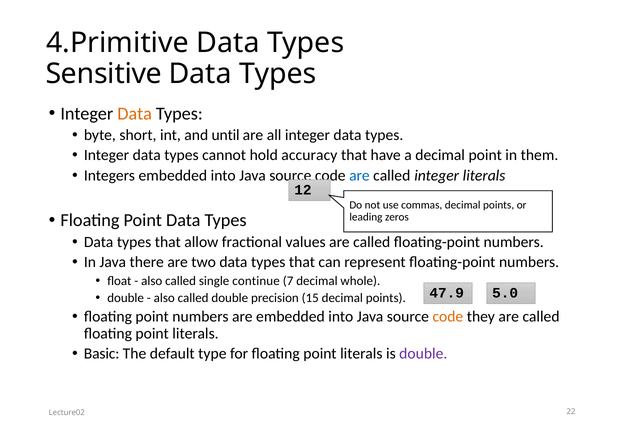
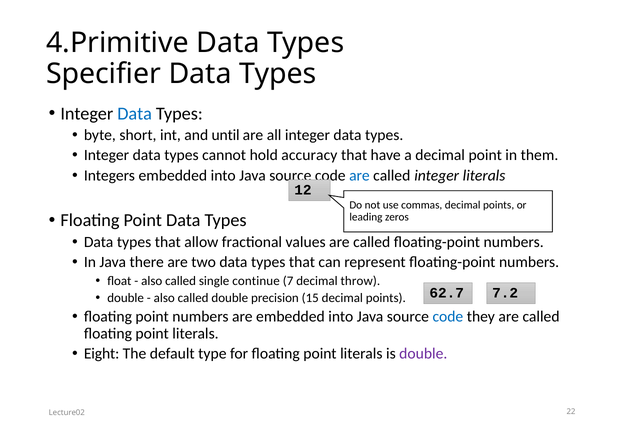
Sensitive: Sensitive -> Specifier (104, 74)
Data colour: orange -> blue (135, 114)
whole: whole -> throw (360, 281)
47.9: 47.9 -> 62.7 (447, 293)
5.0: 5.0 -> 7.2 (505, 293)
code colour: orange -> blue (448, 317)
Basic: Basic -> Eight (102, 354)
